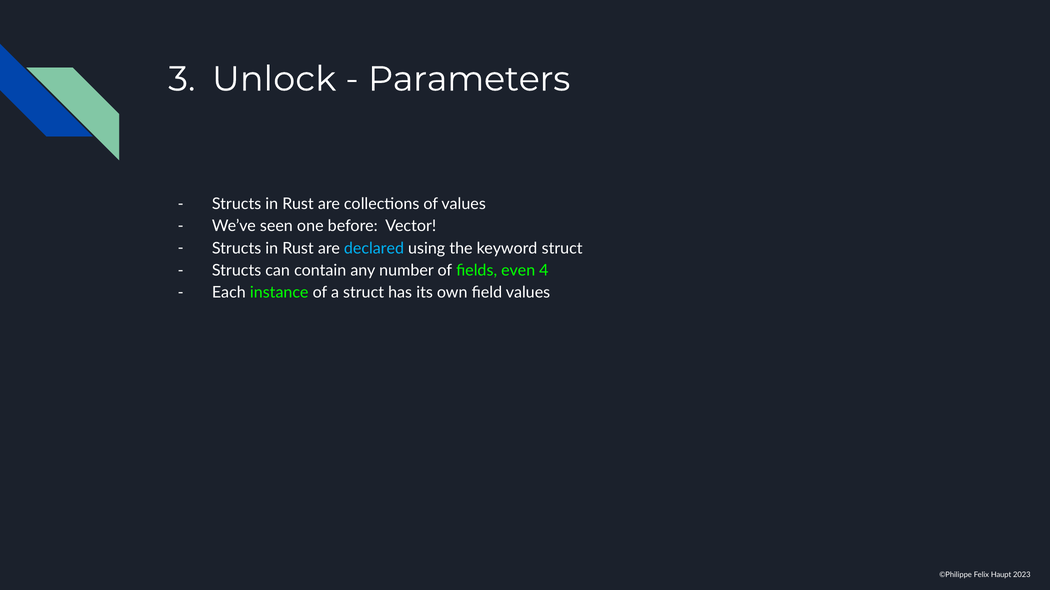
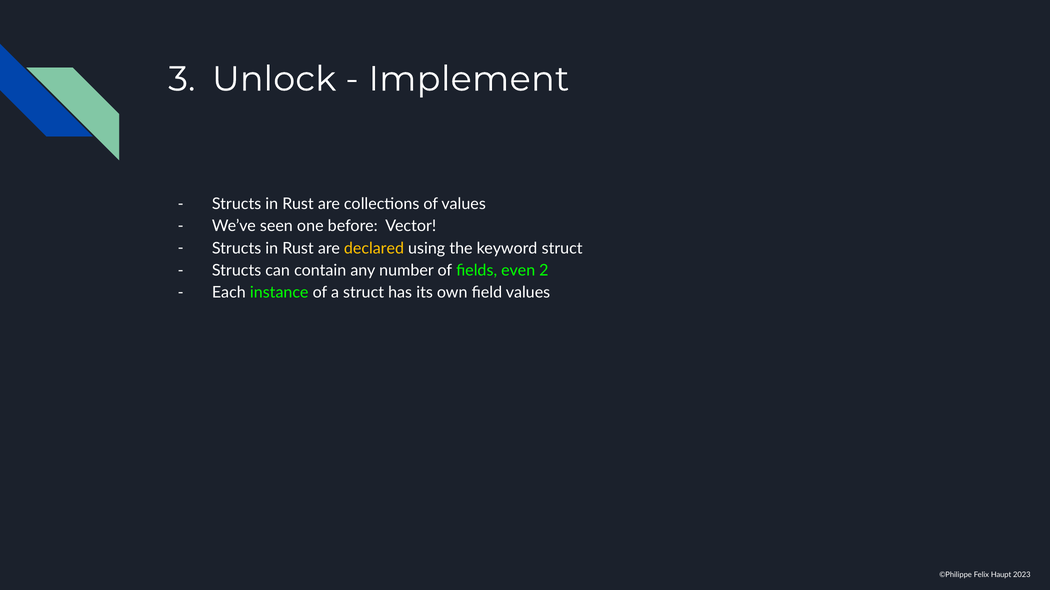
Parameters: Parameters -> Implement (469, 79)
declared colour: light blue -> yellow (374, 249)
4: 4 -> 2 (544, 271)
